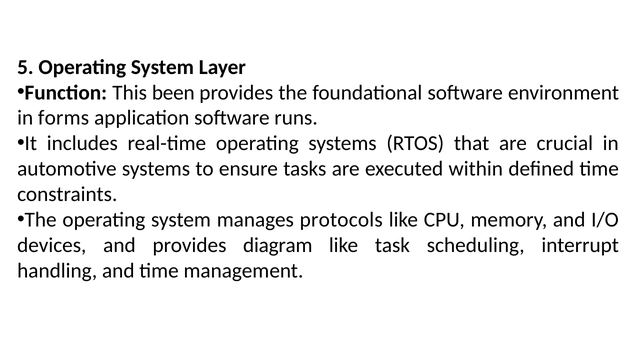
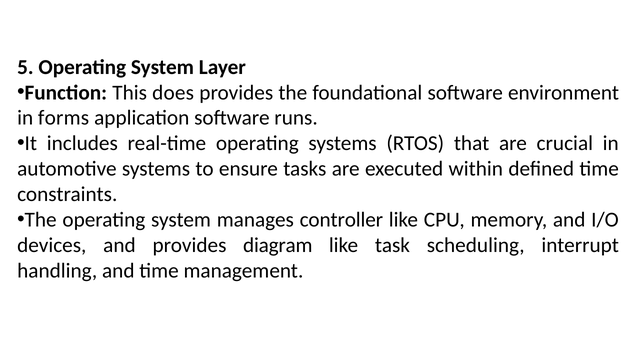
been: been -> does (173, 93)
protocols: protocols -> controller (341, 220)
